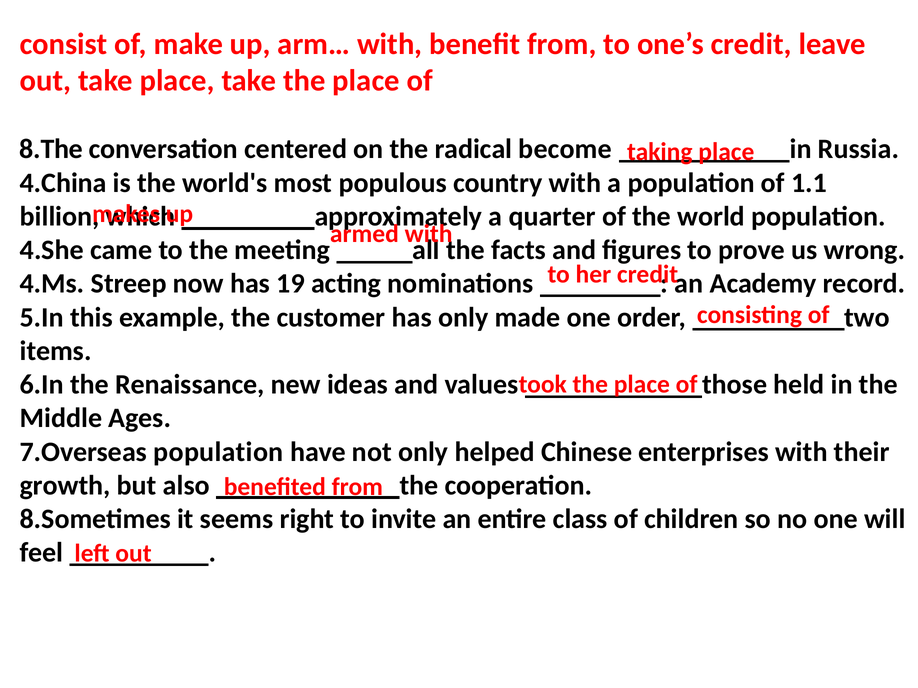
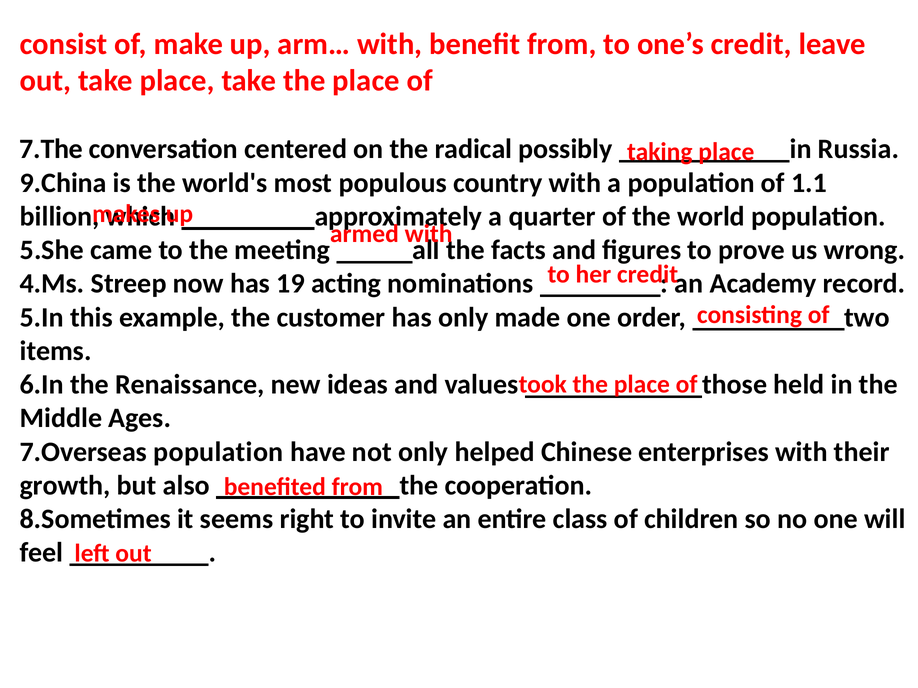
8.The: 8.The -> 7.The (51, 149)
become: become -> possibly (565, 149)
4.China: 4.China -> 9.China (63, 183)
4.She: 4.She -> 5.She (52, 250)
